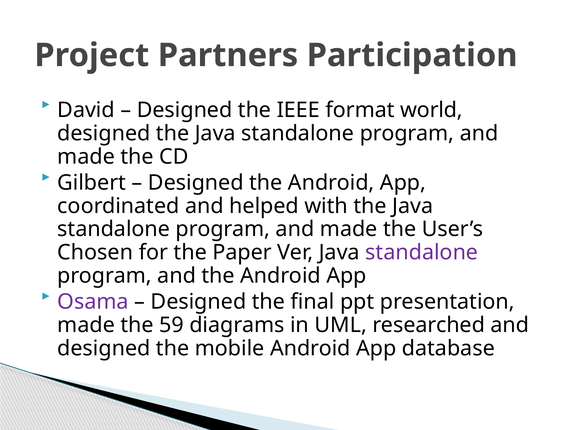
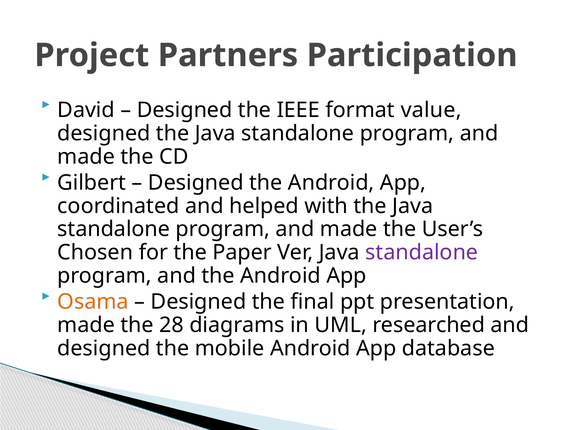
world: world -> value (431, 110)
Osama colour: purple -> orange (93, 302)
59: 59 -> 28 (172, 325)
